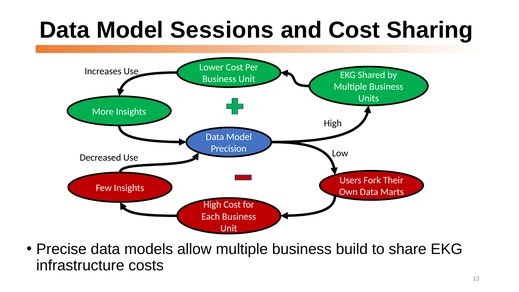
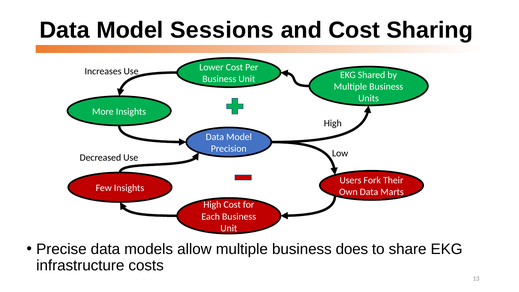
build: build -> does (352, 249)
